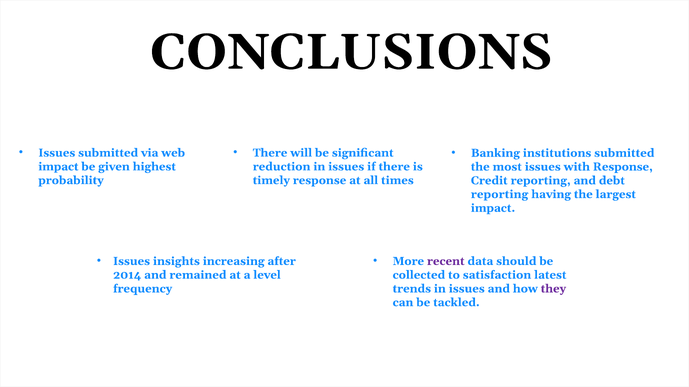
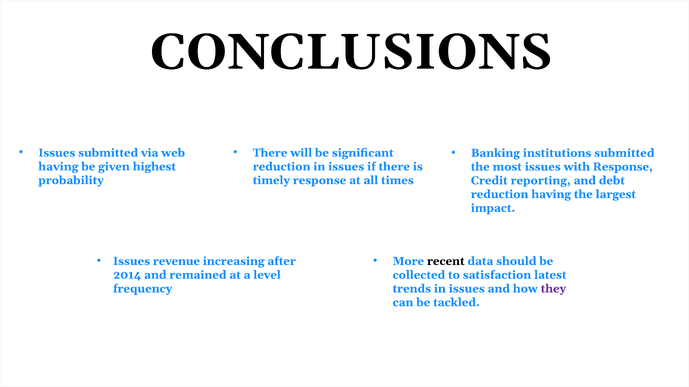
impact: impact -> having (58, 167)
reporting: reporting -> reduction (500, 195)
insights: insights -> revenue (176, 262)
recent colour: purple -> black (446, 262)
